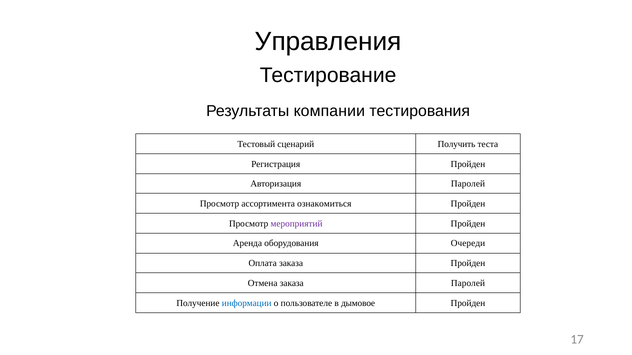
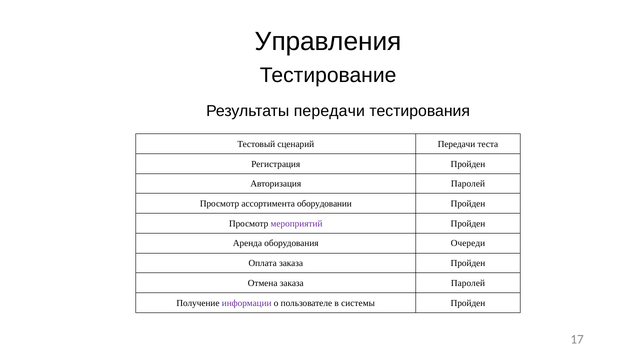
Результаты компании: компании -> передачи (329, 111)
сценарий Получить: Получить -> Передачи (457, 144)
ознакомиться: ознакомиться -> оборудовании (324, 204)
информации colour: blue -> purple (247, 303)
дымовое: дымовое -> системы (358, 303)
